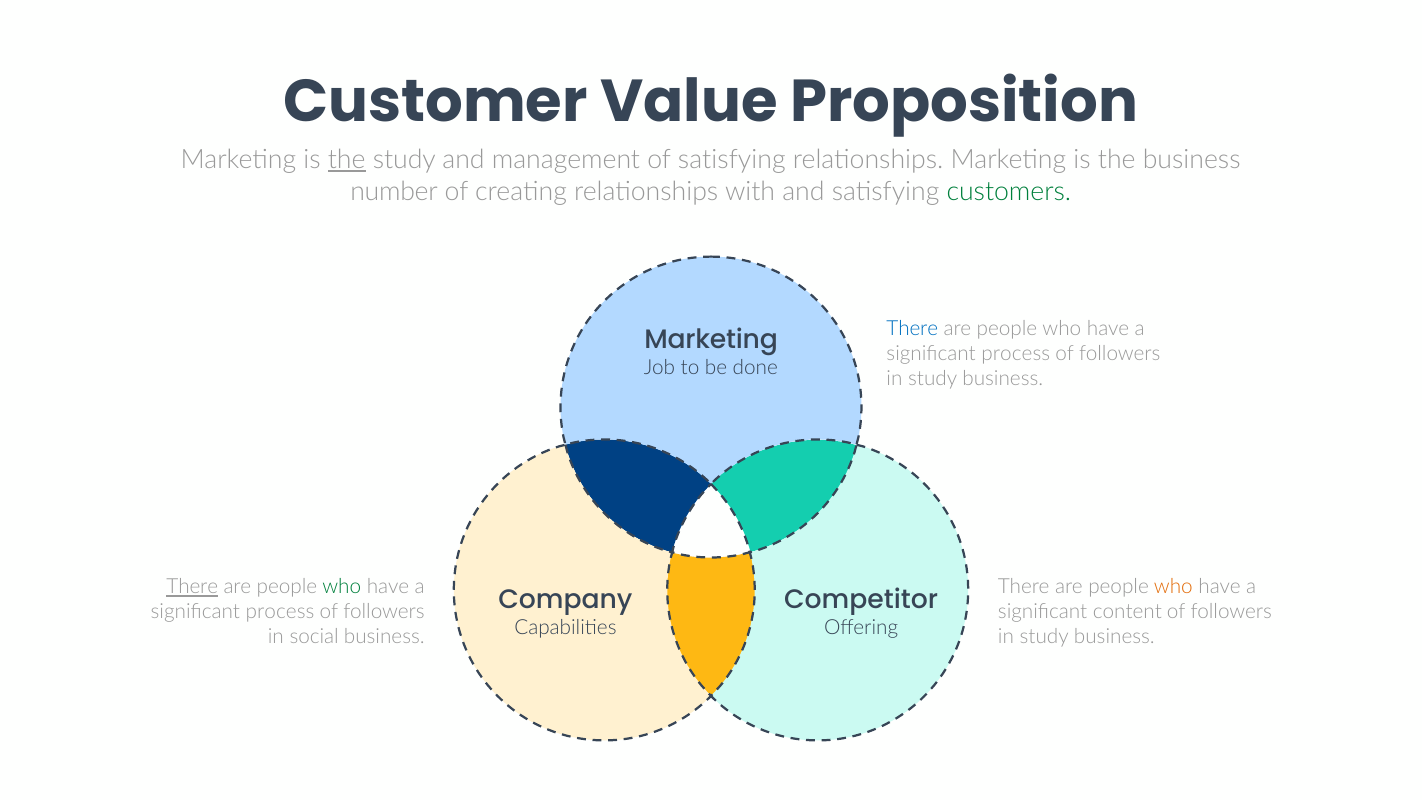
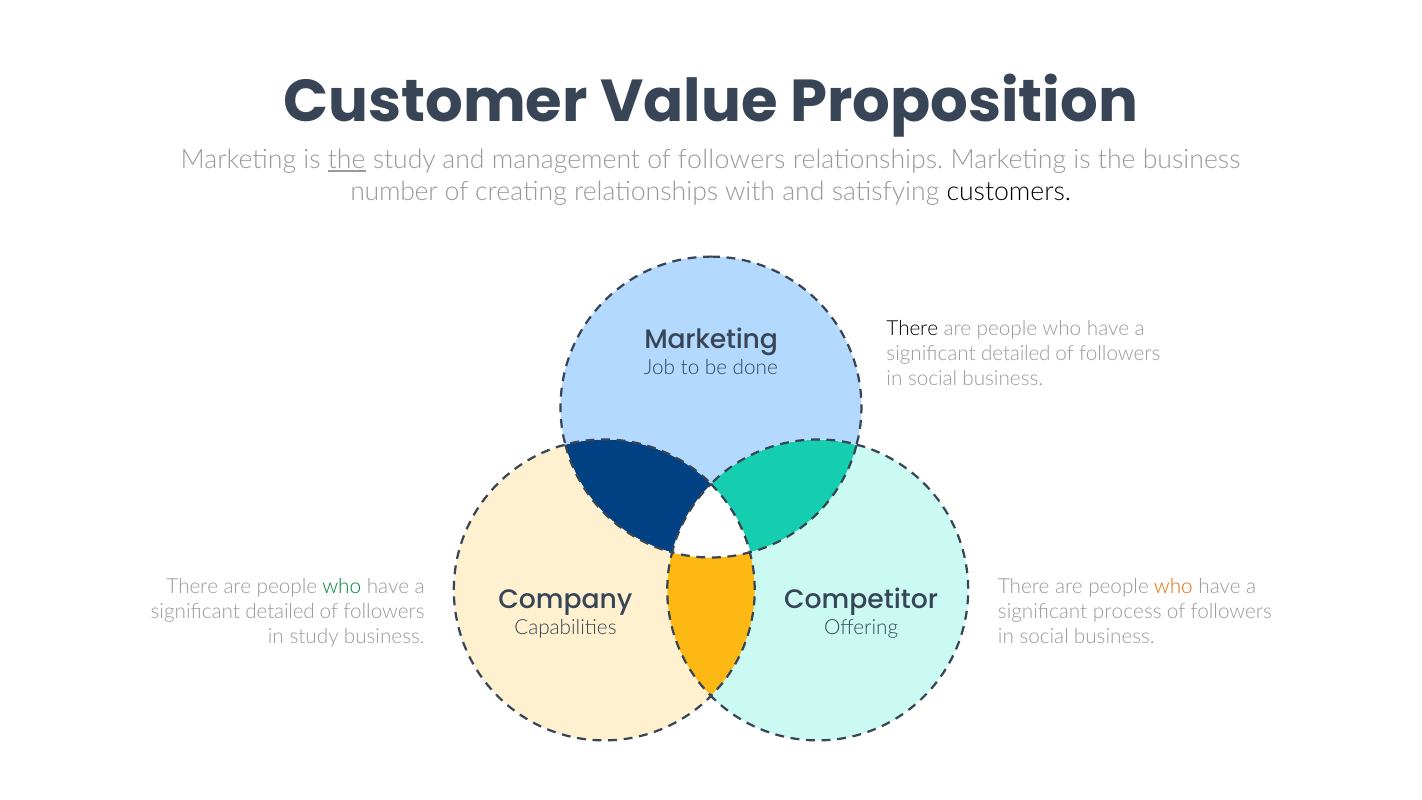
management of satisfying: satisfying -> followers (732, 159)
customers colour: green -> black (1009, 191)
There colour: blue -> black (912, 328)
process: process -> detailed (1016, 353)
study: study -> social (933, 378)
There underline: present -> none (192, 587)
process: process -> detailed (280, 612)
content: content -> process (1127, 612)
in social: social -> study (314, 637)
study: study -> social (1044, 637)
